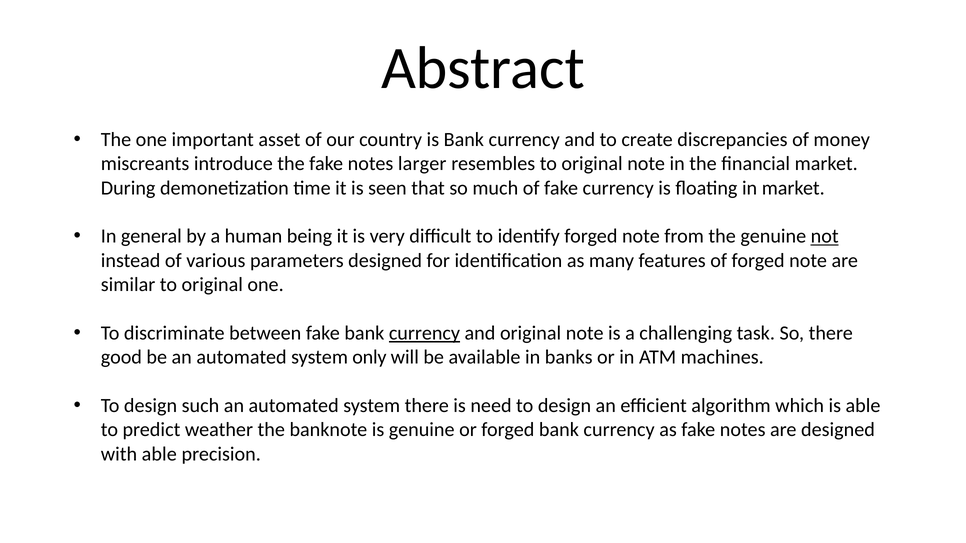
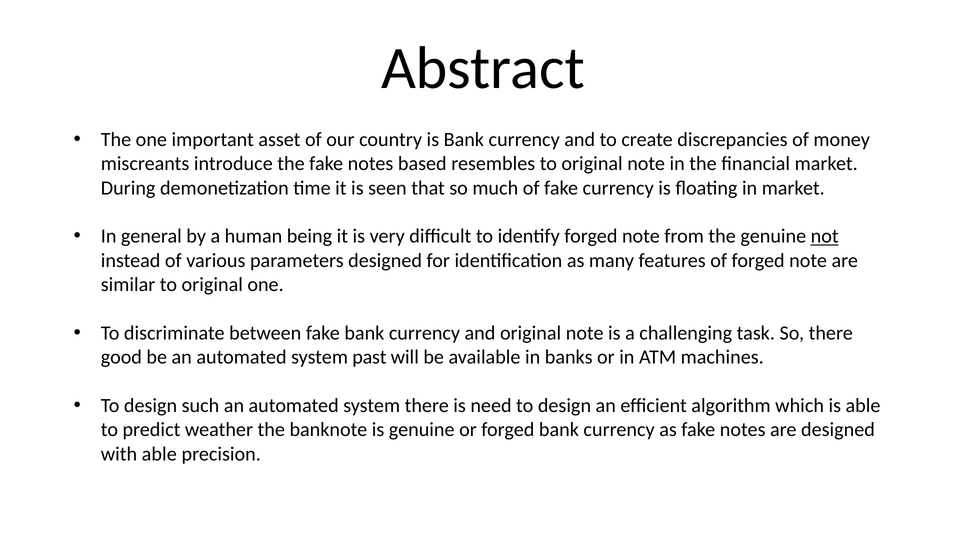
larger: larger -> based (422, 164)
currency underline: present -> none (424, 333)
only: only -> past (369, 357)
